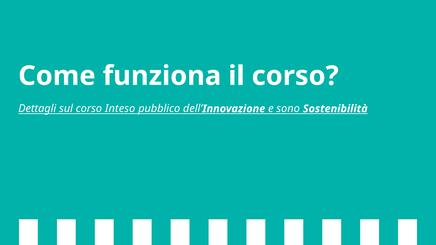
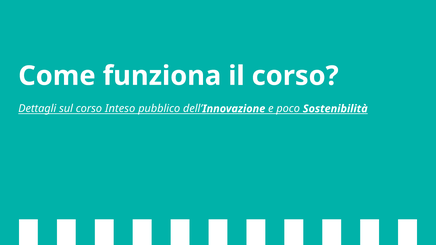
sono: sono -> poco (288, 109)
